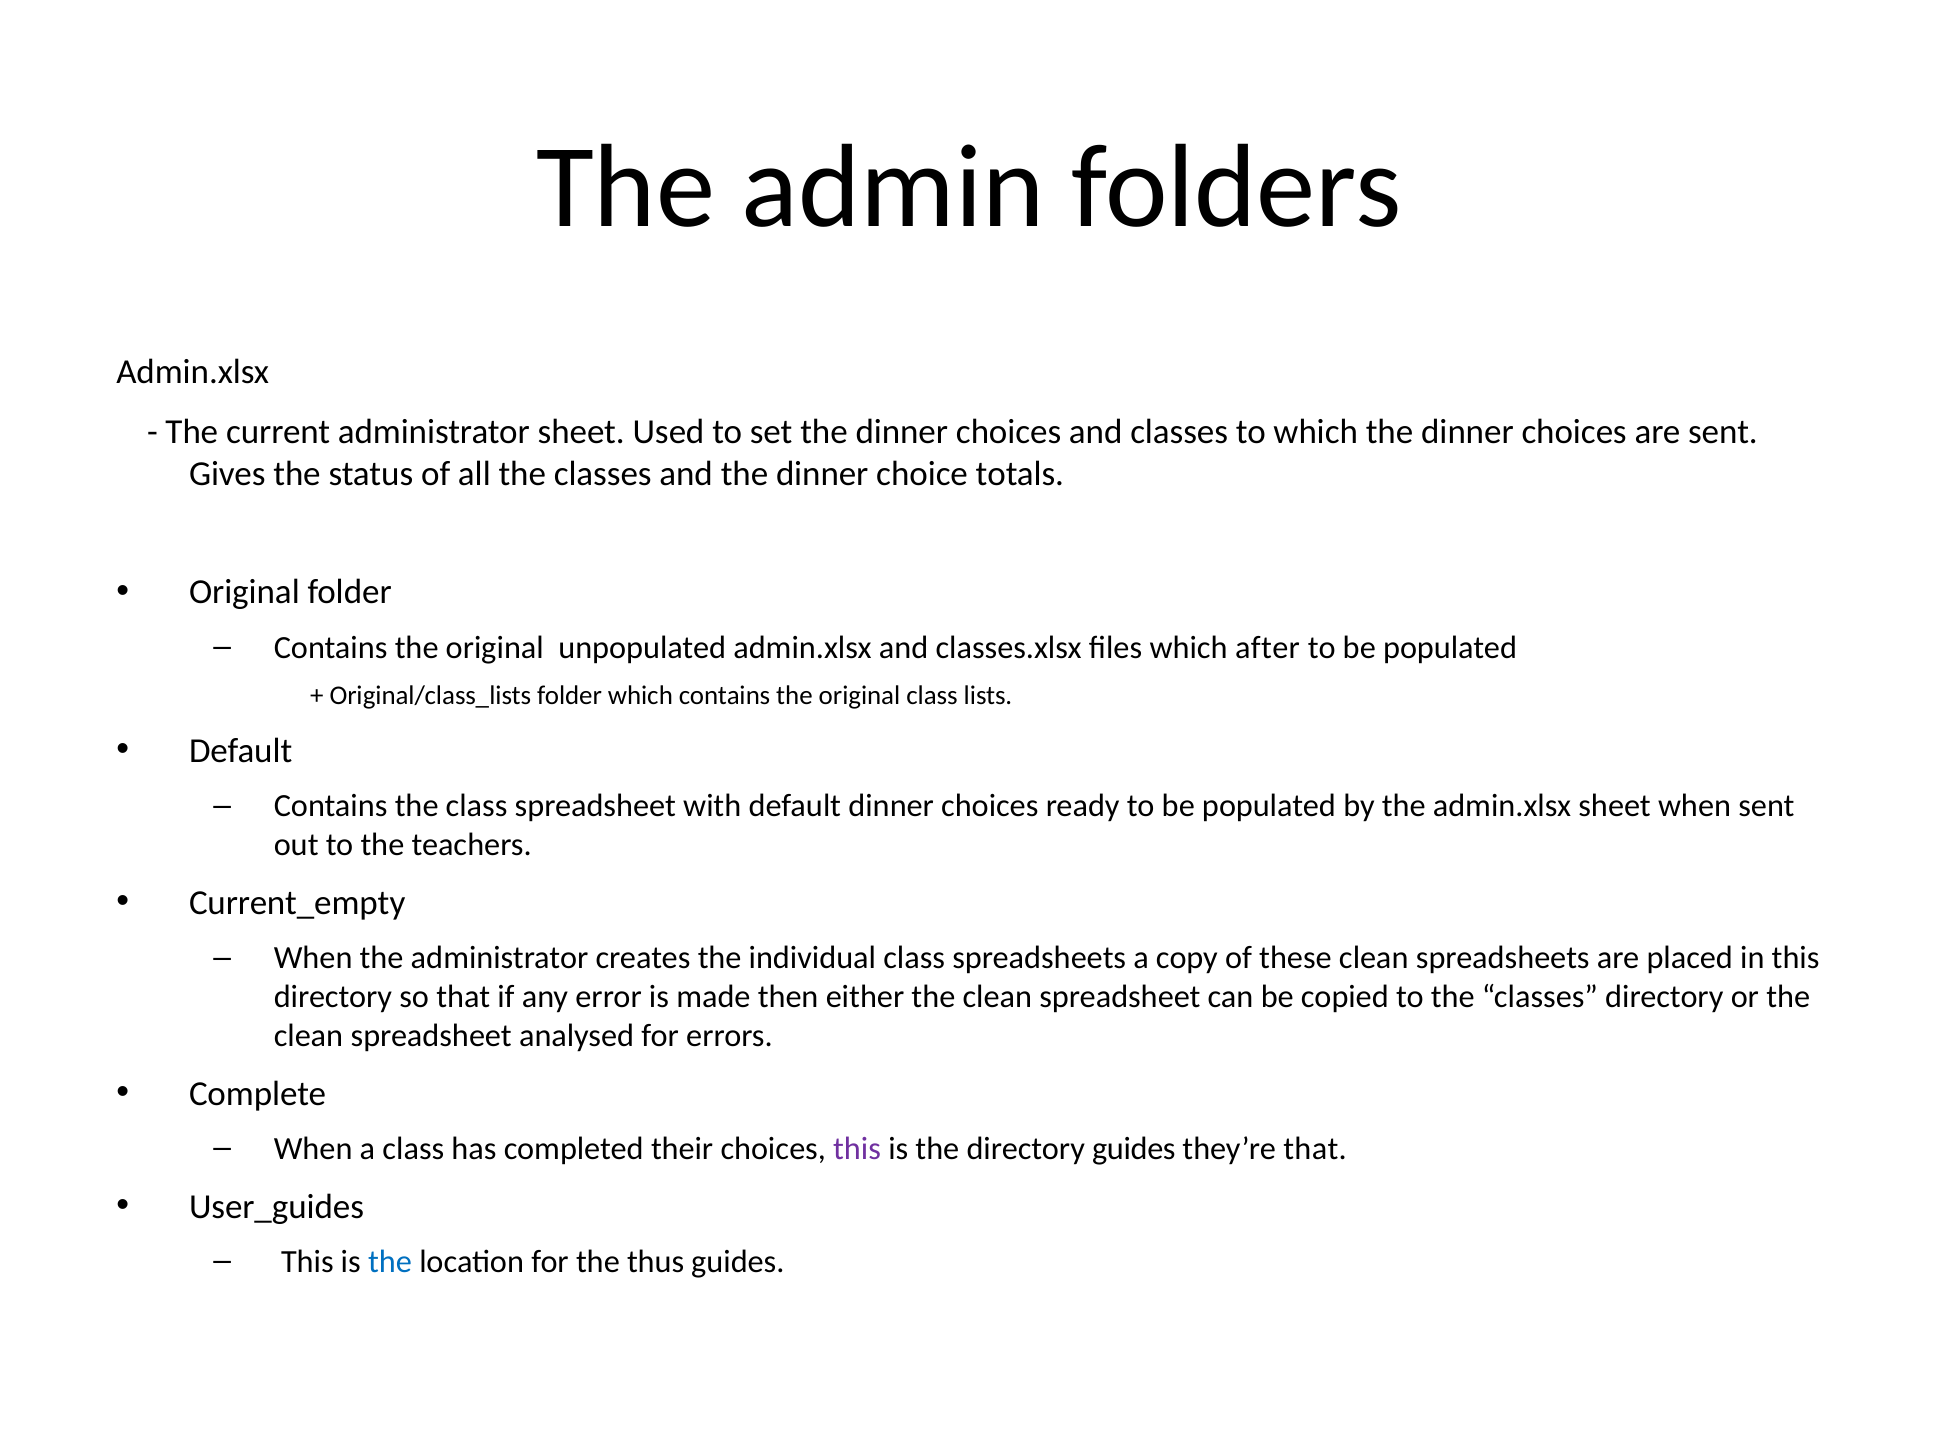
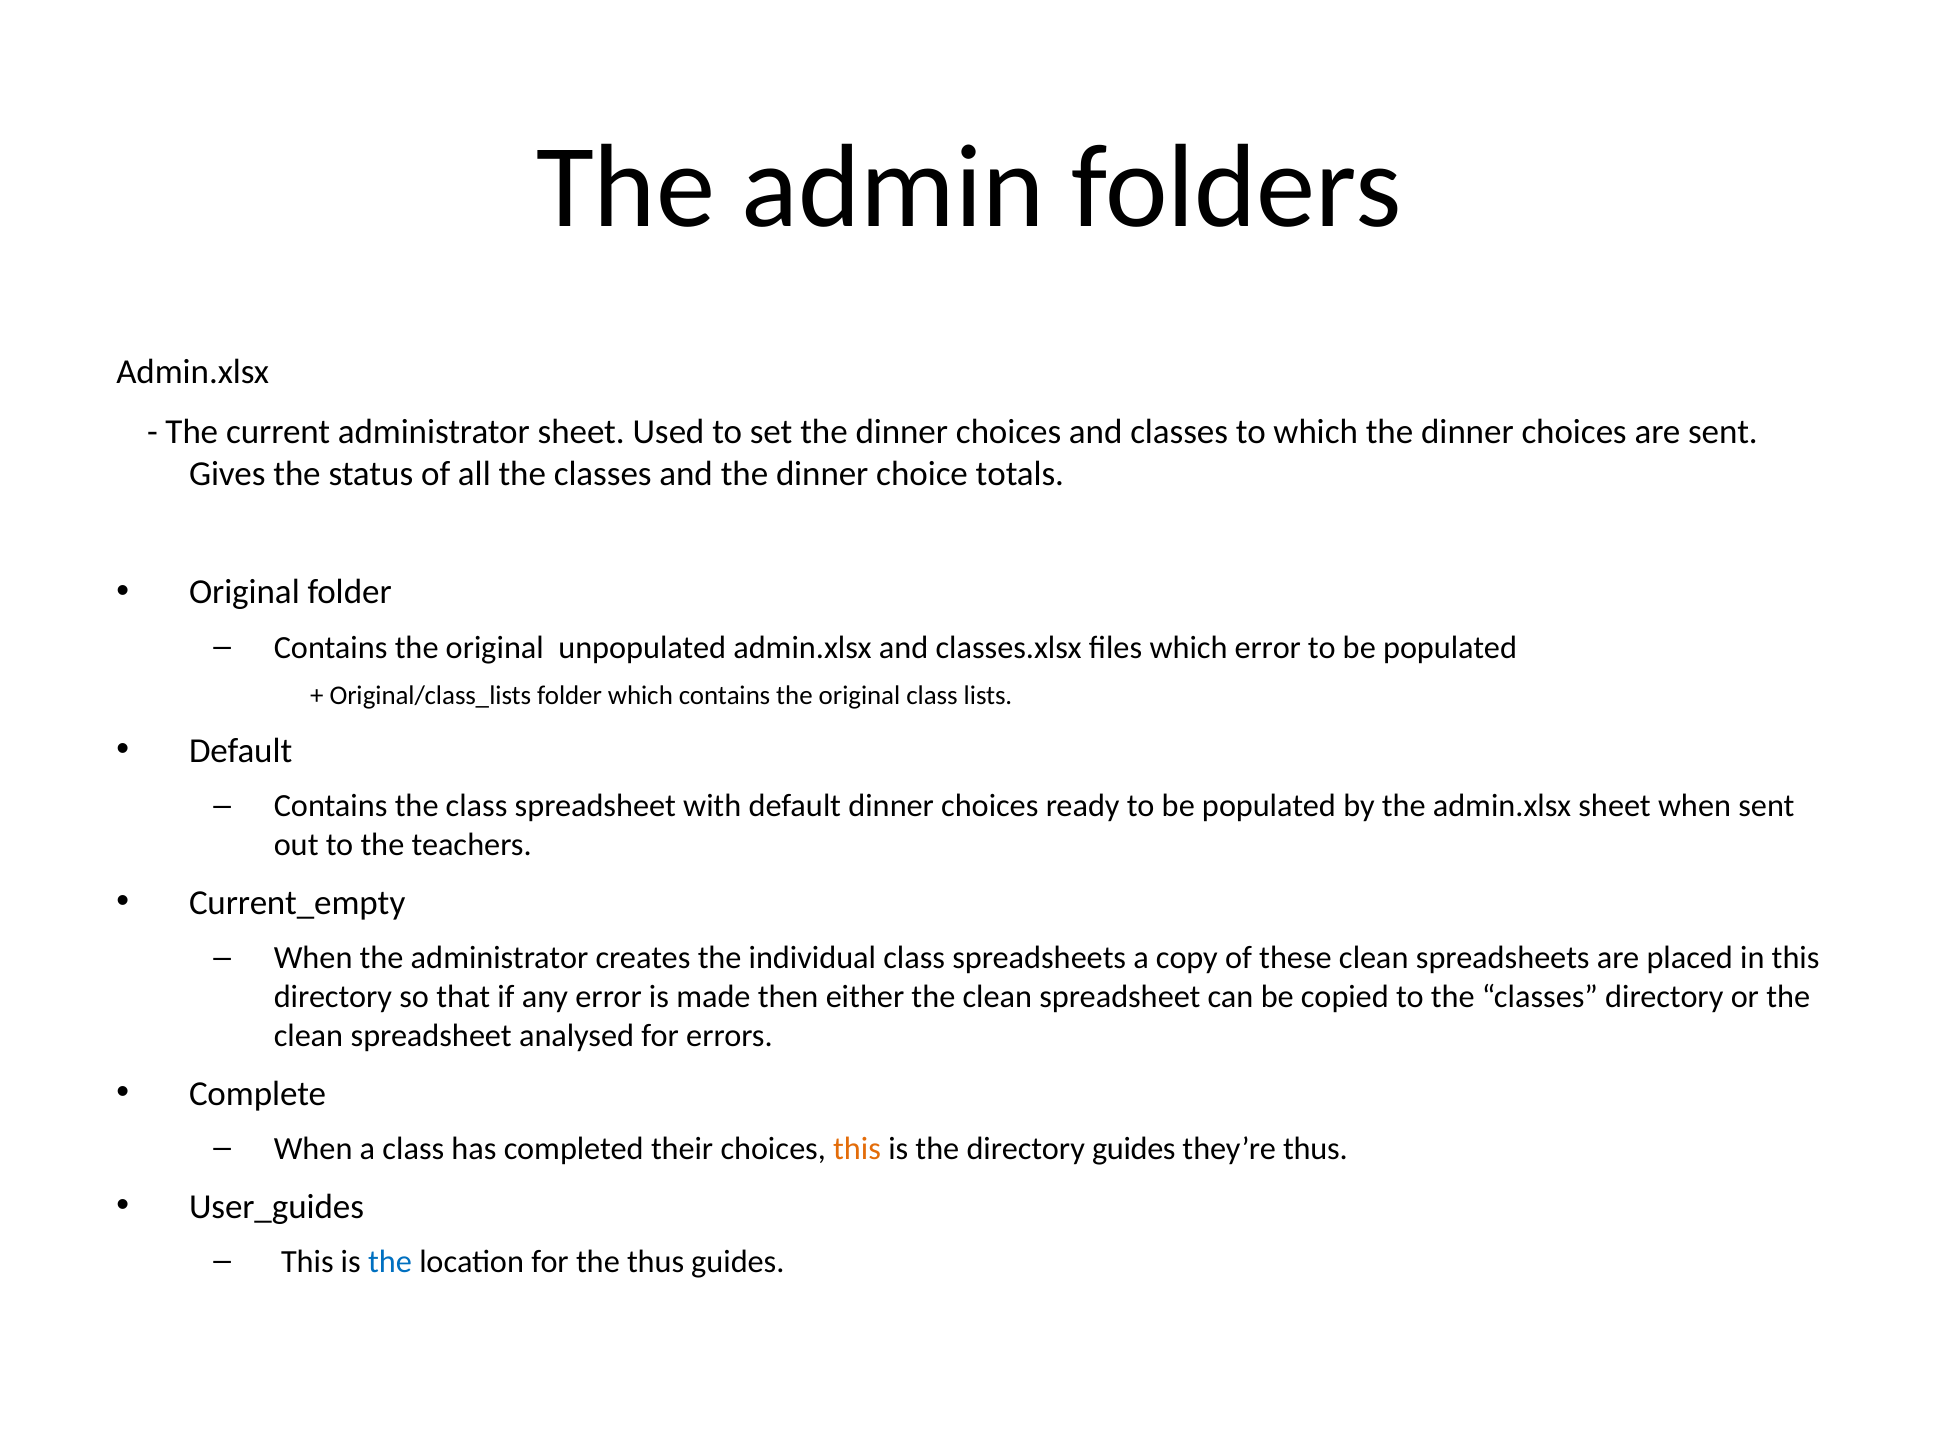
which after: after -> error (1268, 648)
this colour: purple -> orange (857, 1149)
they’re that: that -> thus (1315, 1149)
